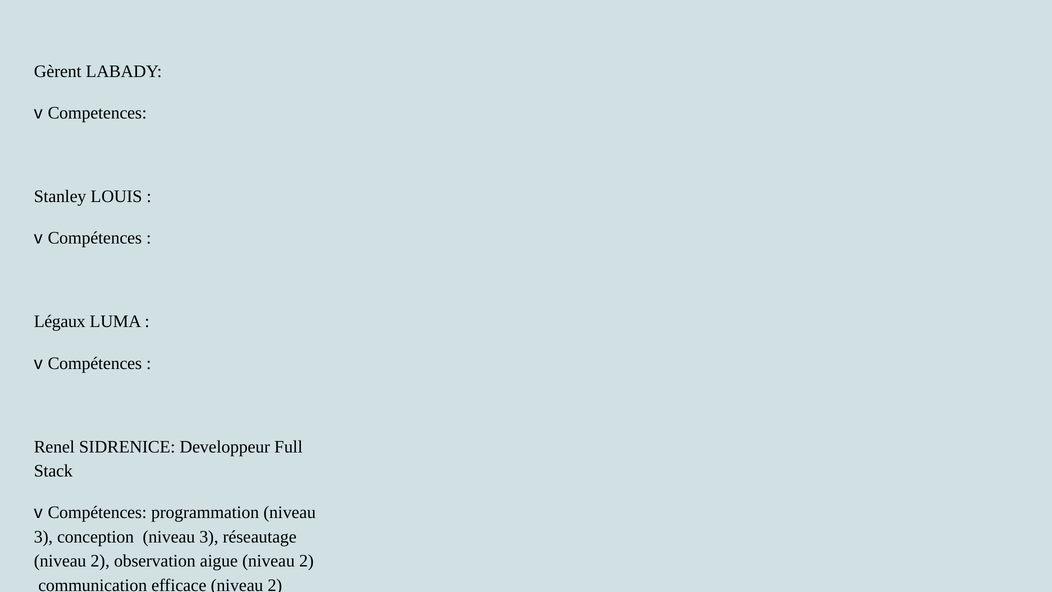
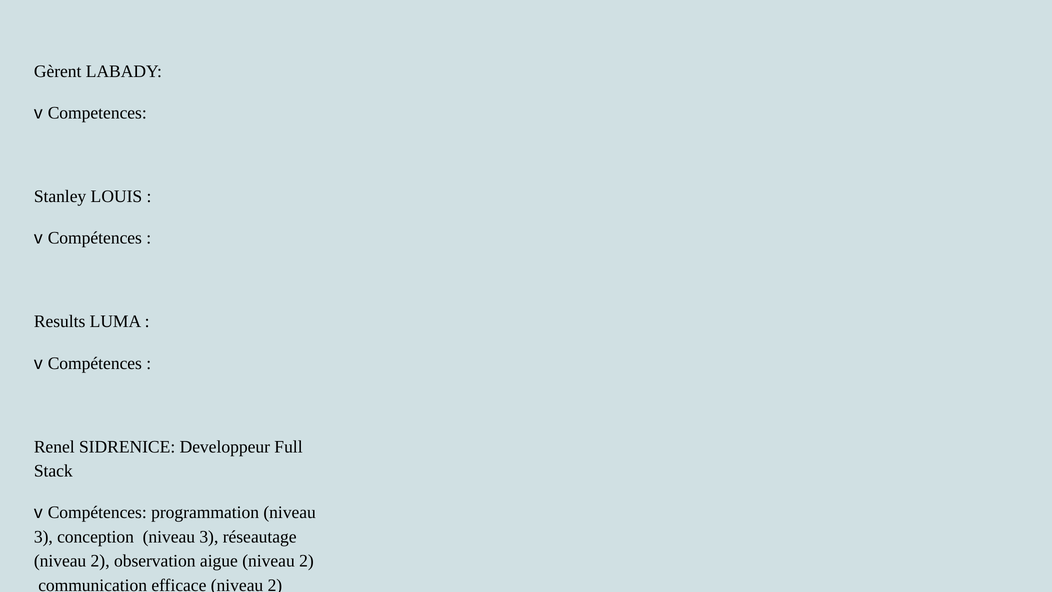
Légaux: Légaux -> Results (60, 321)
